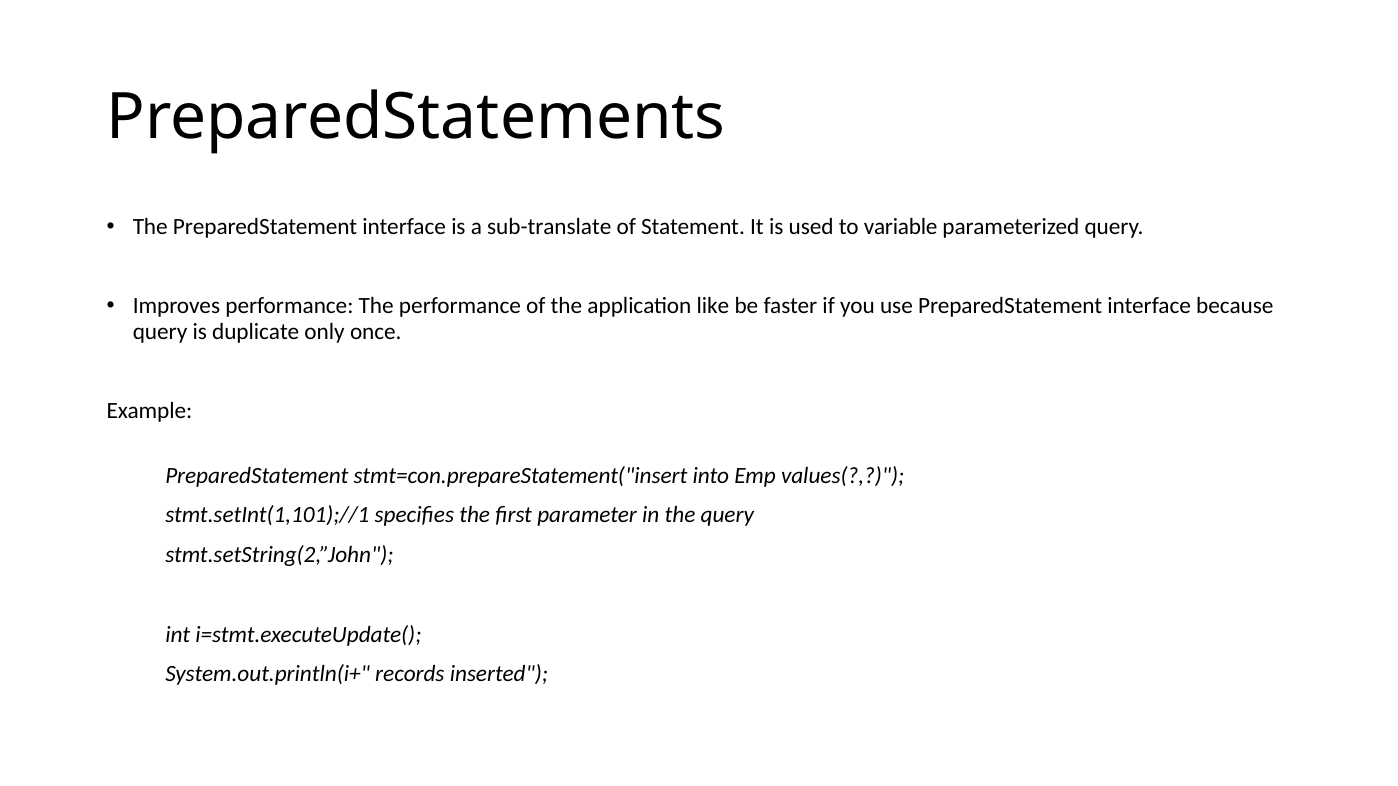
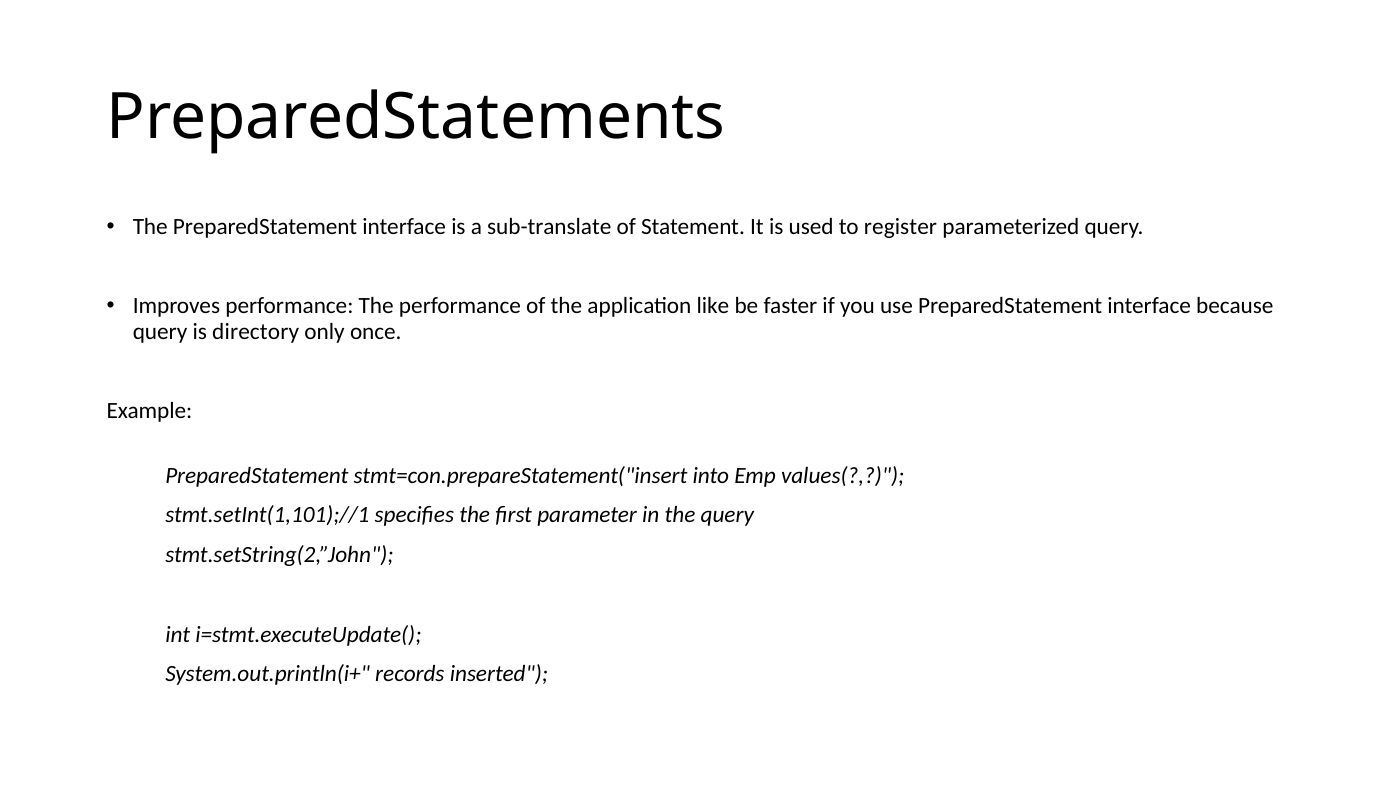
variable: variable -> register (900, 227)
duplicate: duplicate -> directory (256, 332)
